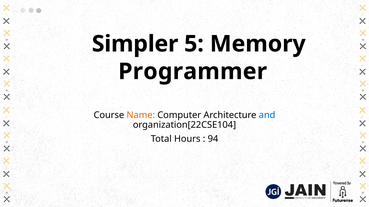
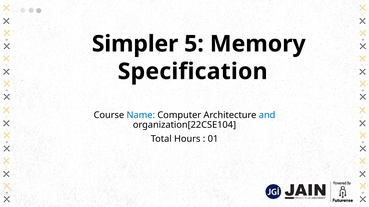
Programmer: Programmer -> Specification (193, 72)
Name colour: orange -> blue (141, 115)
94: 94 -> 01 (213, 139)
